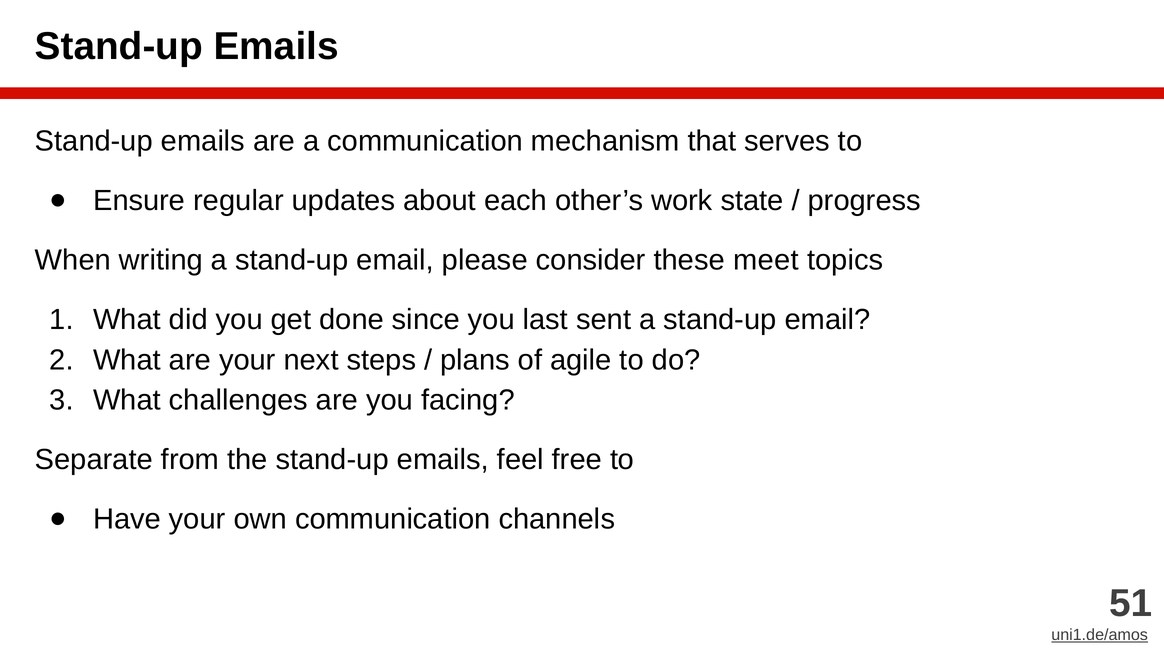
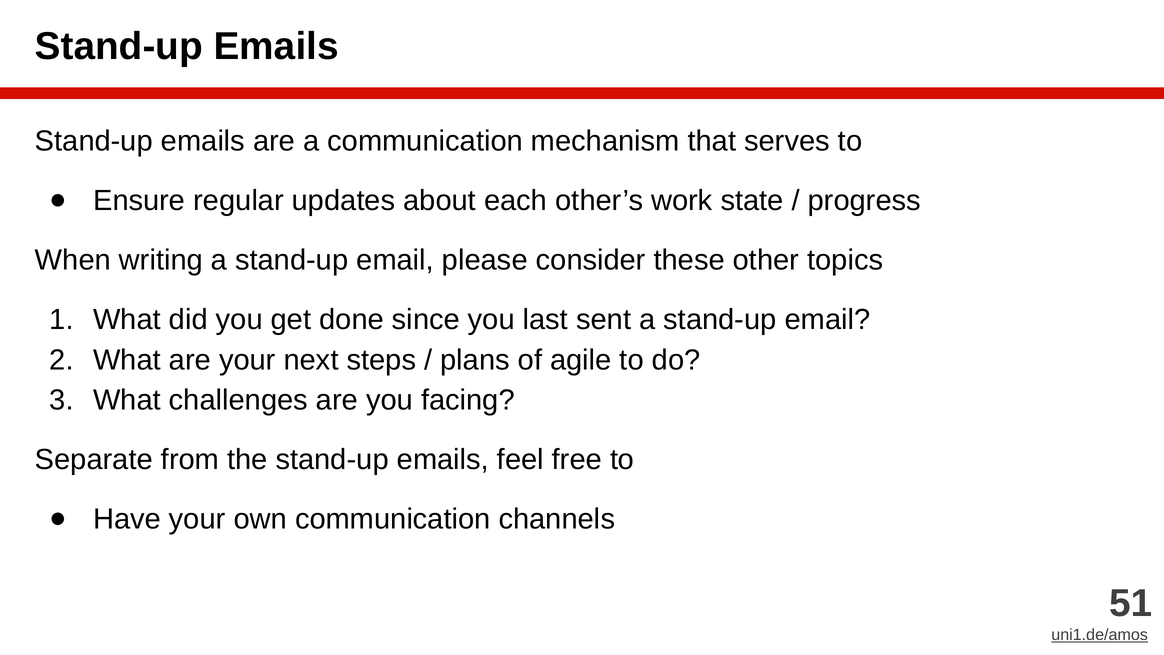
meet: meet -> other (766, 260)
